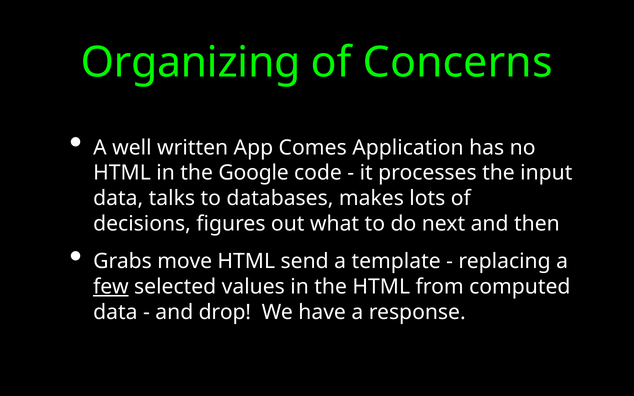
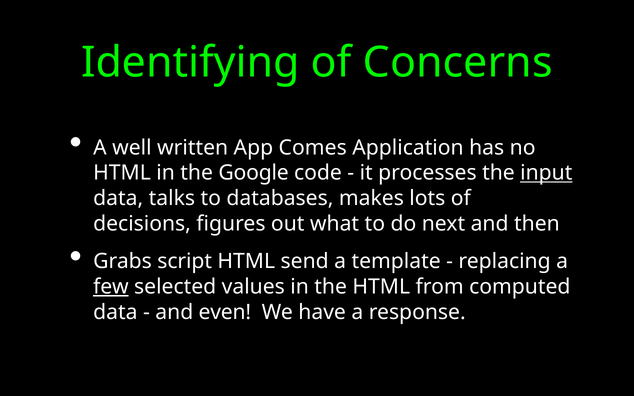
Organizing: Organizing -> Identifying (190, 63)
input underline: none -> present (546, 173)
move: move -> script (185, 262)
drop: drop -> even (225, 312)
